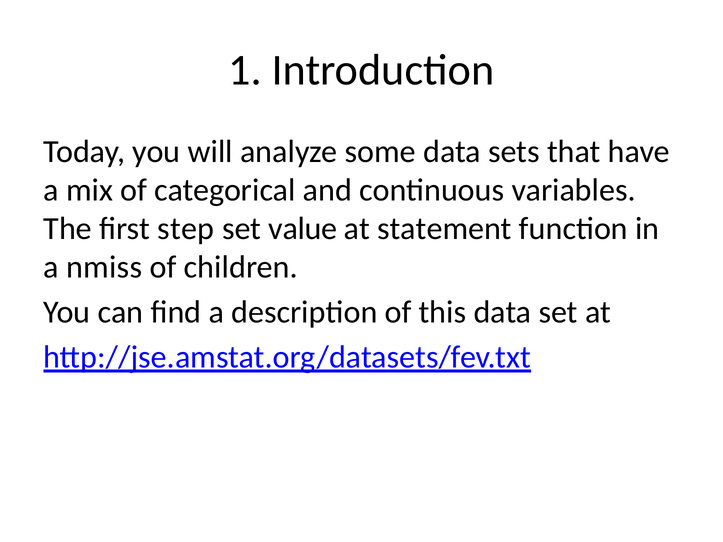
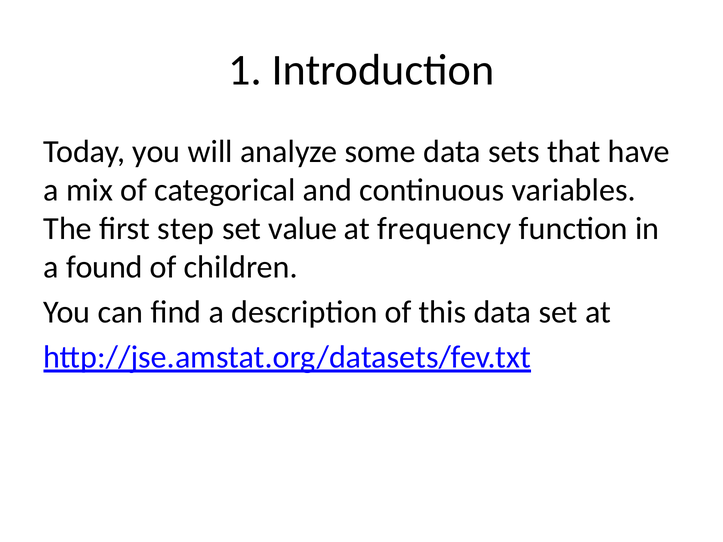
statement: statement -> frequency (444, 229)
nmiss: nmiss -> found (104, 267)
